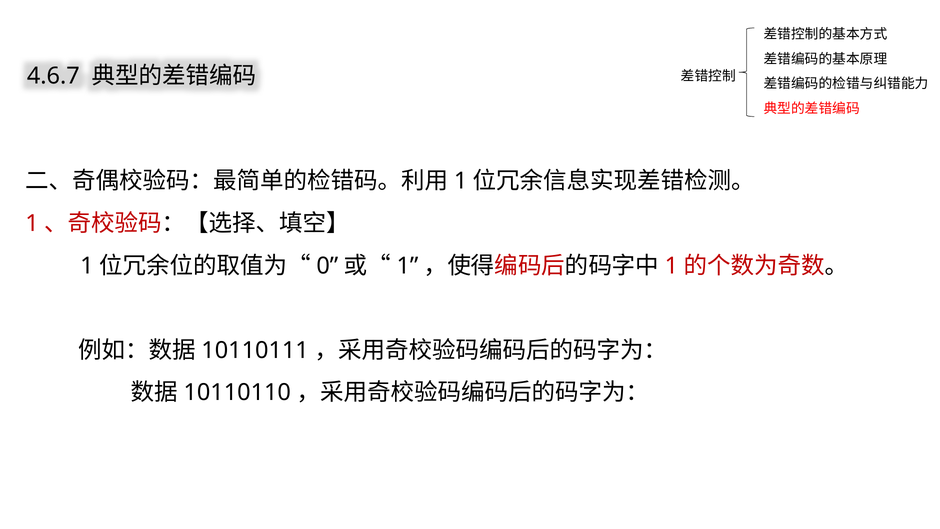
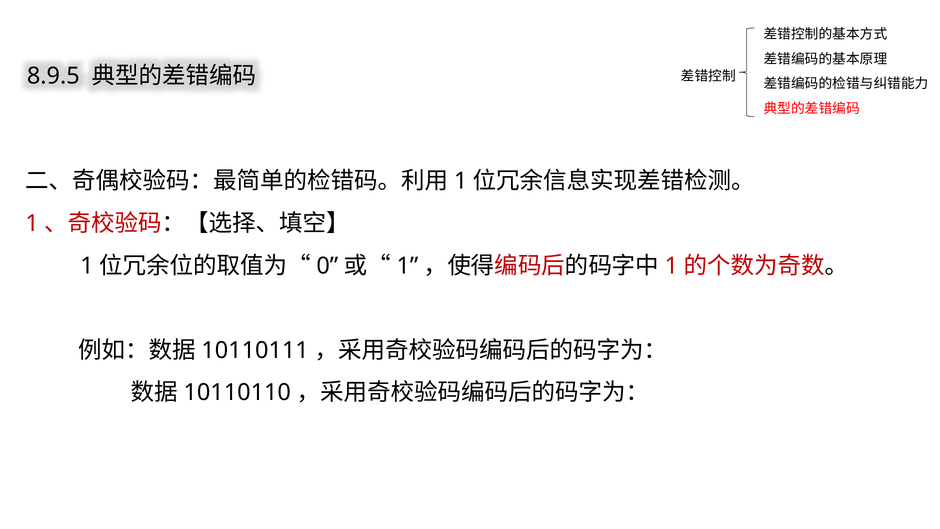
4.6.7: 4.6.7 -> 8.9.5 (53, 76)
